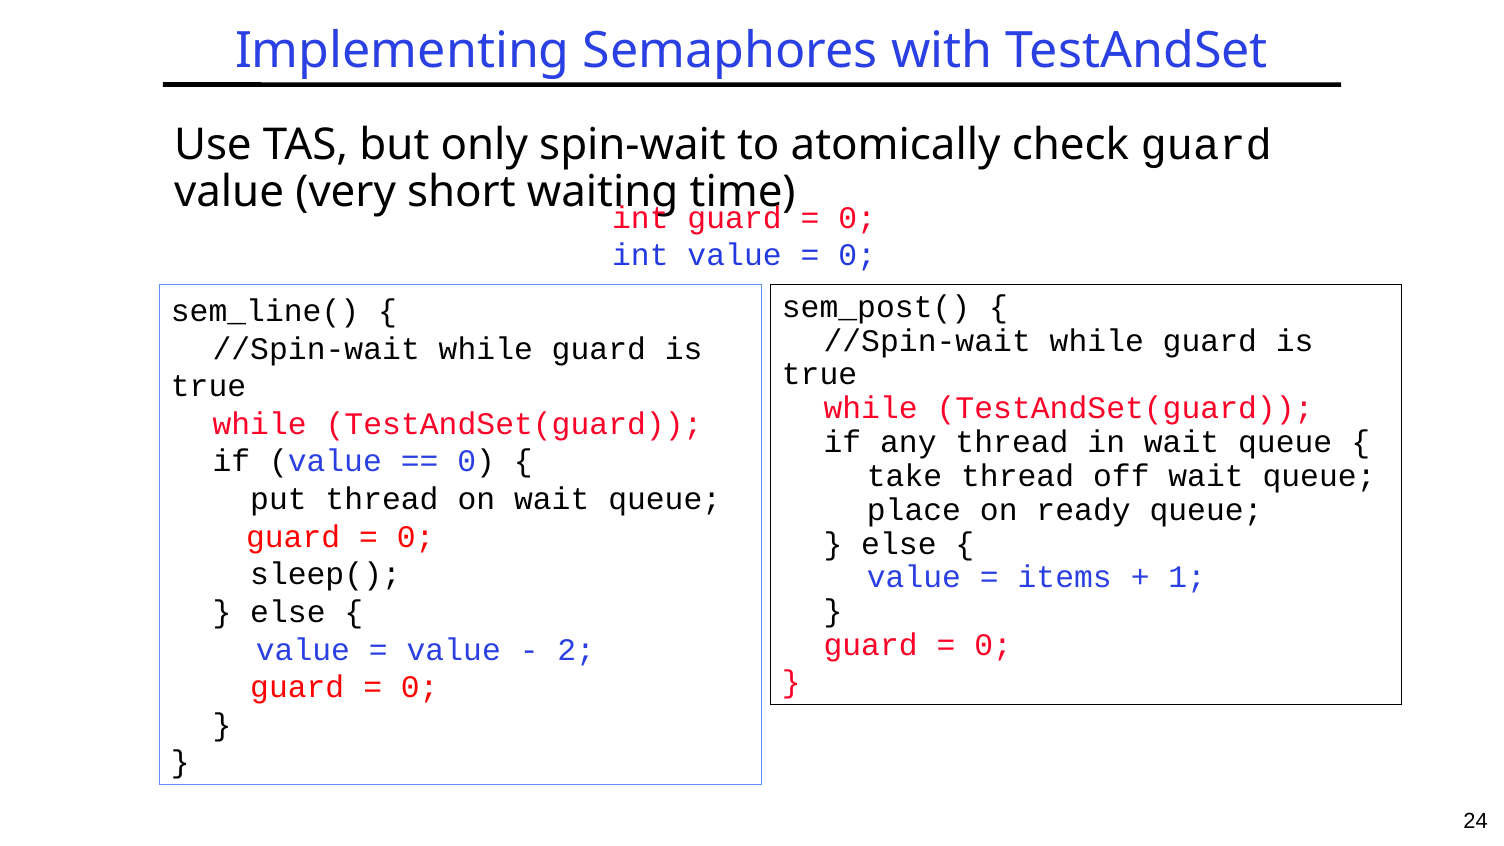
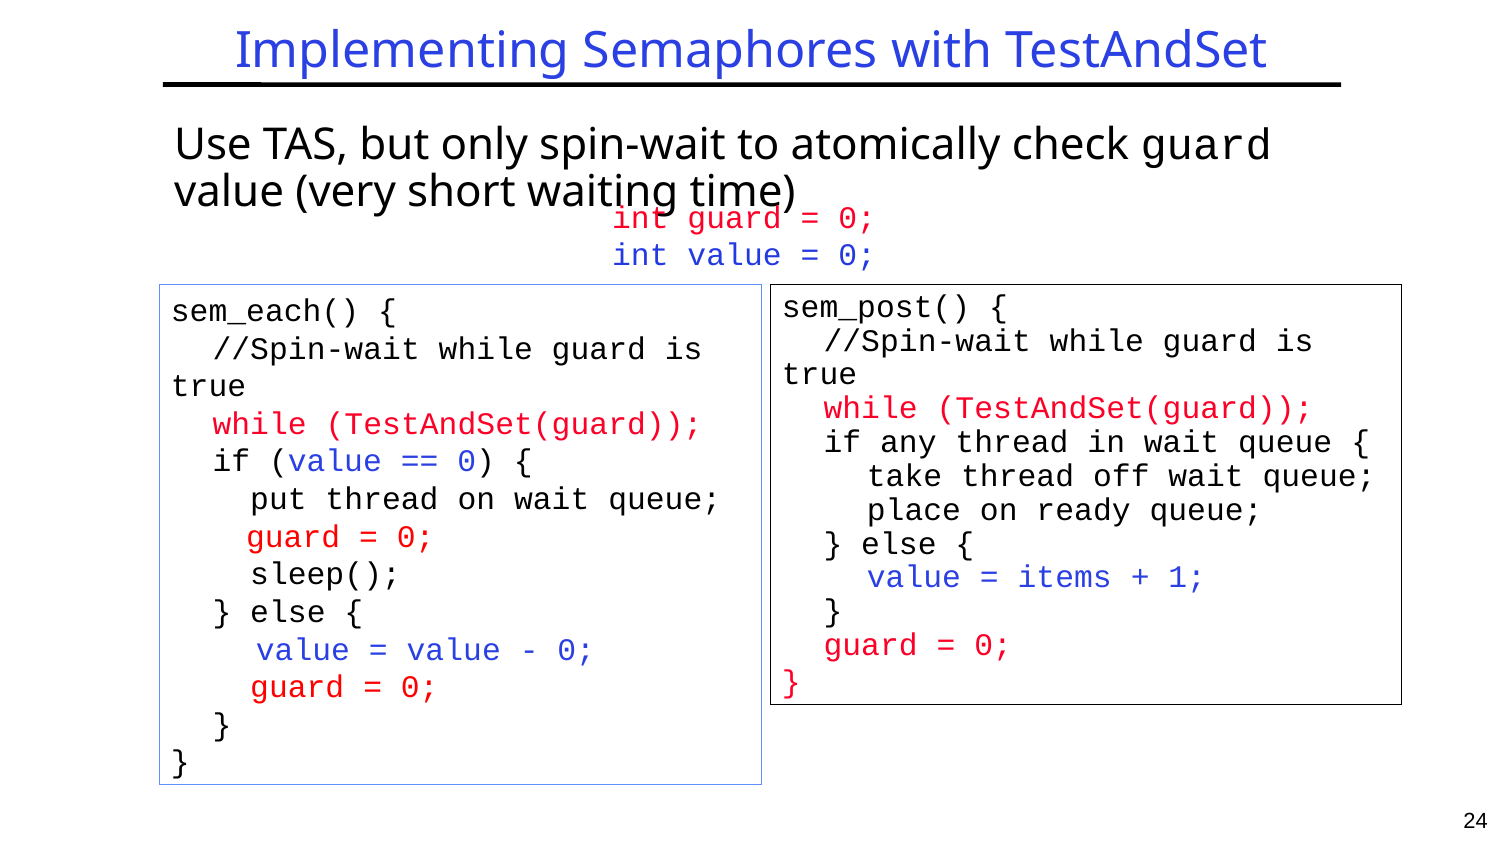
sem_line(: sem_line( -> sem_each( (265, 311)
2: 2 -> 0 (576, 650)
